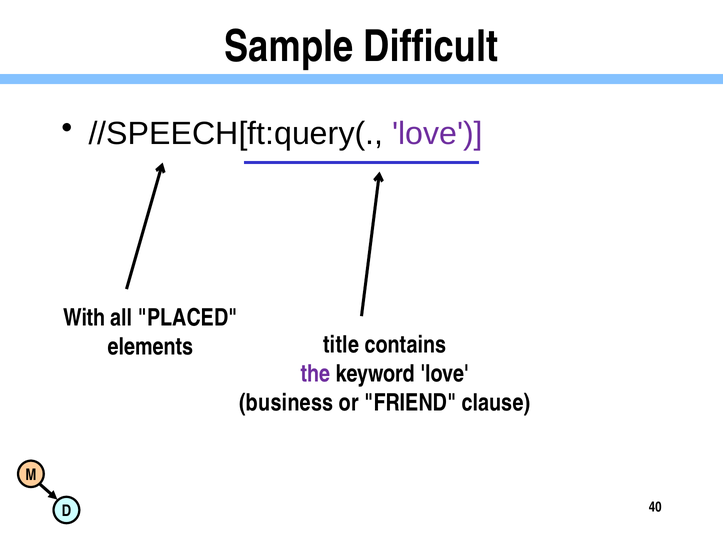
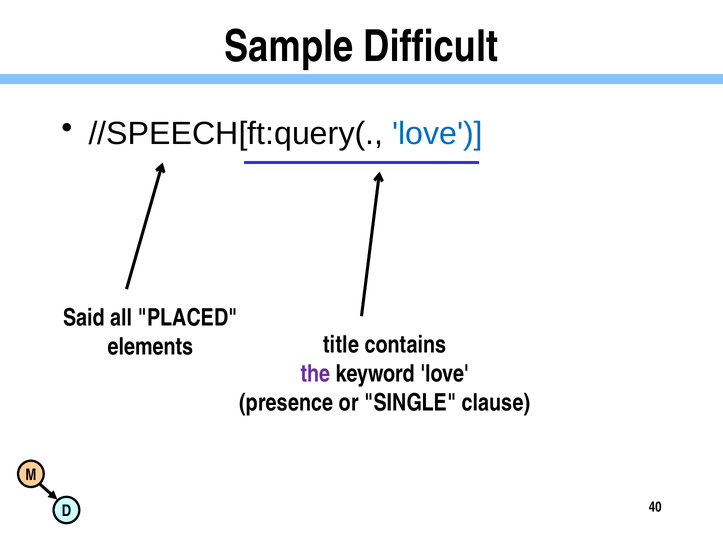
love colour: purple -> blue (437, 134)
With: With -> Said (84, 318)
business: business -> presence (286, 403)
FRIEND: FRIEND -> SINGLE (410, 403)
